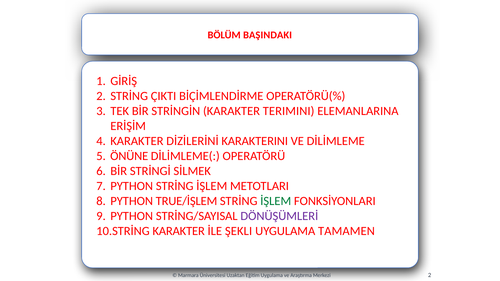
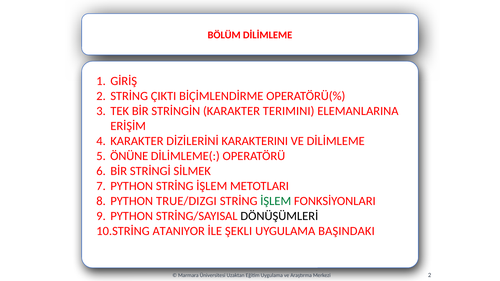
BÖLÜM BAŞINDAKI: BAŞINDAKI -> DİLİMLEME (268, 35)
TRUE/İŞLEM: TRUE/İŞLEM -> TRUE/DIZGI (186, 201)
DÖNÜŞÜMLERİ colour: purple -> black (279, 216)
KARAKTER: KARAKTER -> ATANIYOR (179, 231)
TAMAMEN: TAMAMEN -> BAŞINDAKI (346, 231)
